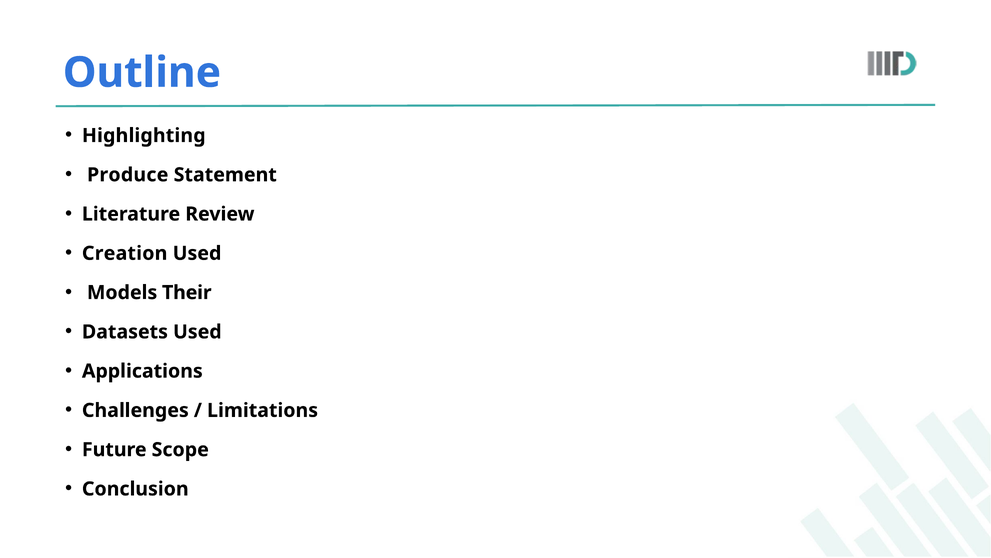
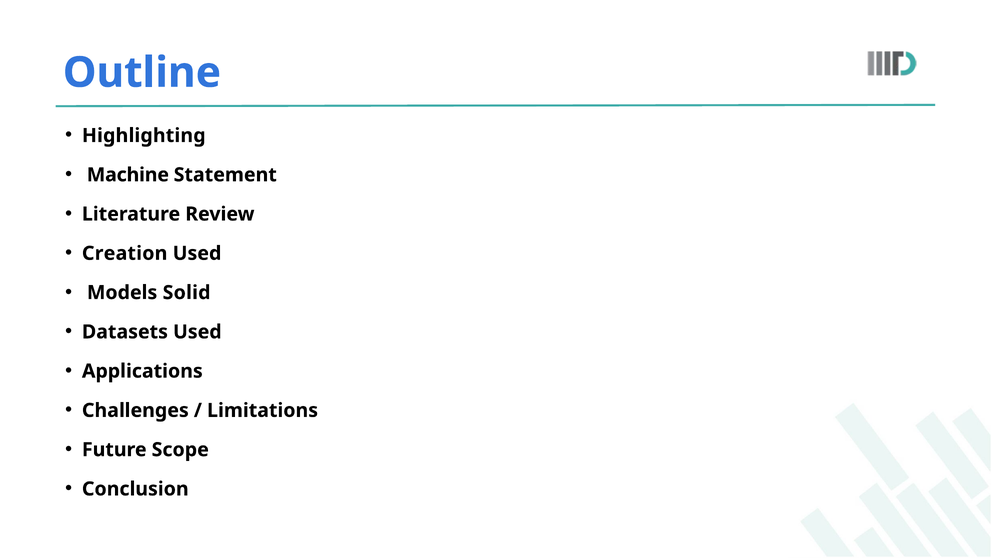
Produce: Produce -> Machine (128, 175)
Their: Their -> Solid (187, 292)
